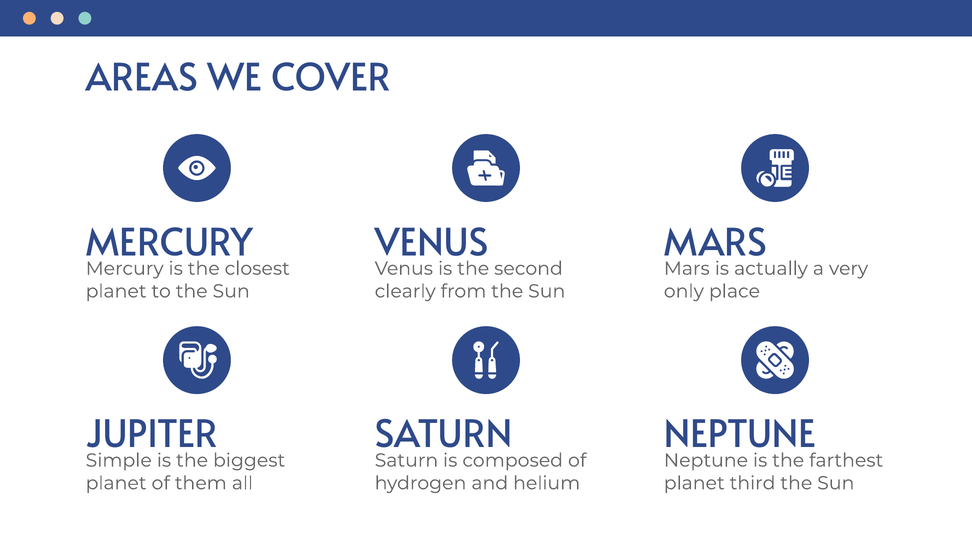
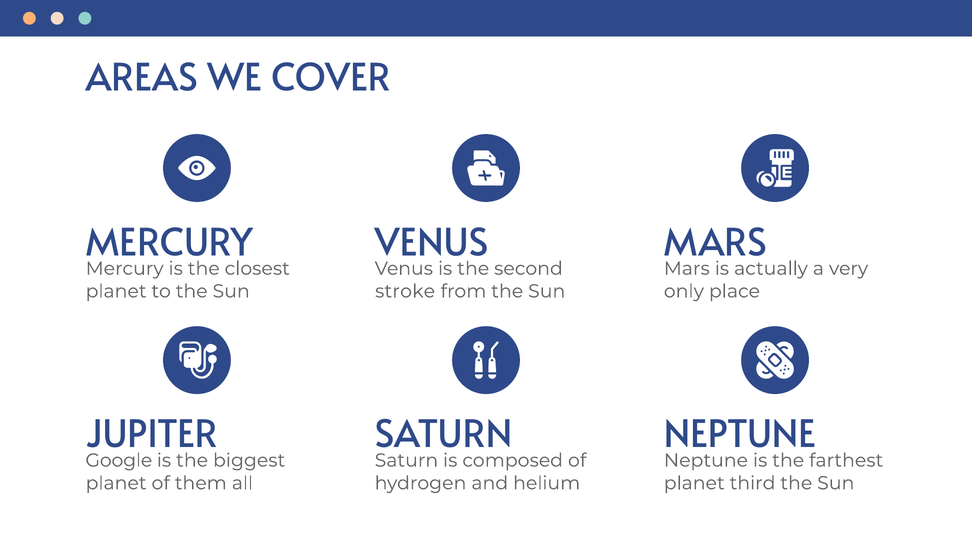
clearly: clearly -> stroke (405, 291)
Simple: Simple -> Google (119, 460)
